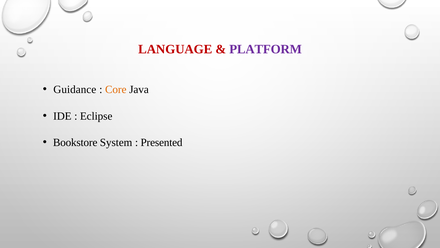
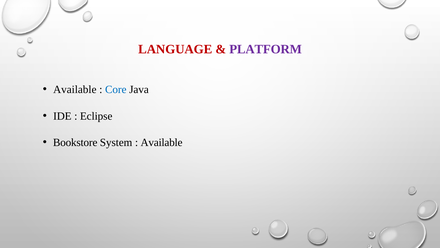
Guidance: Guidance -> Available (75, 89)
Core colour: orange -> blue (116, 89)
Presented: Presented -> Available (162, 142)
